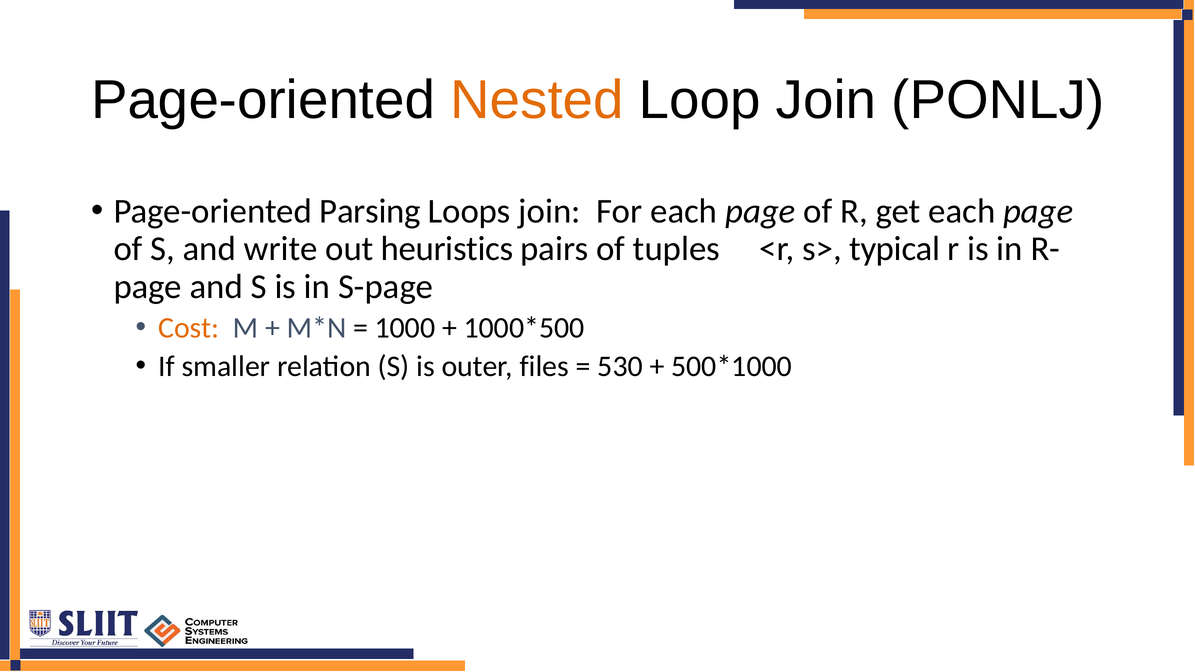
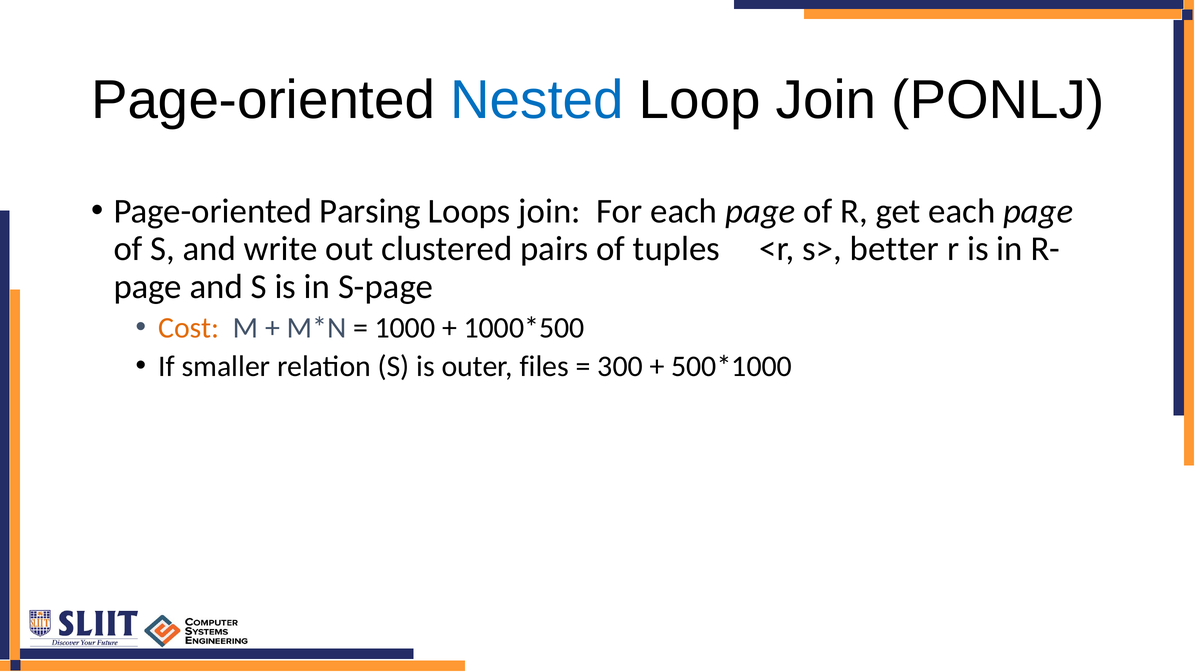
Nested colour: orange -> blue (537, 100)
heuristics: heuristics -> clustered (447, 249)
typical: typical -> better (894, 249)
530: 530 -> 300 (620, 366)
